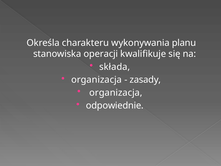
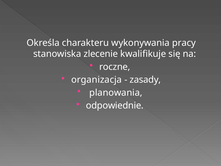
planu: planu -> pracy (184, 43)
operacji: operacji -> zlecenie (101, 54)
składa: składa -> roczne (115, 67)
organizacja: organizacja -> planowania (116, 93)
